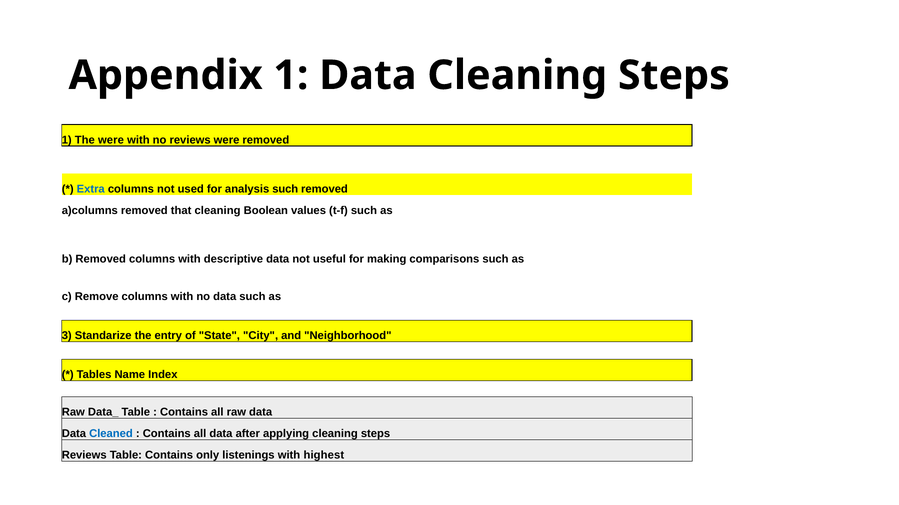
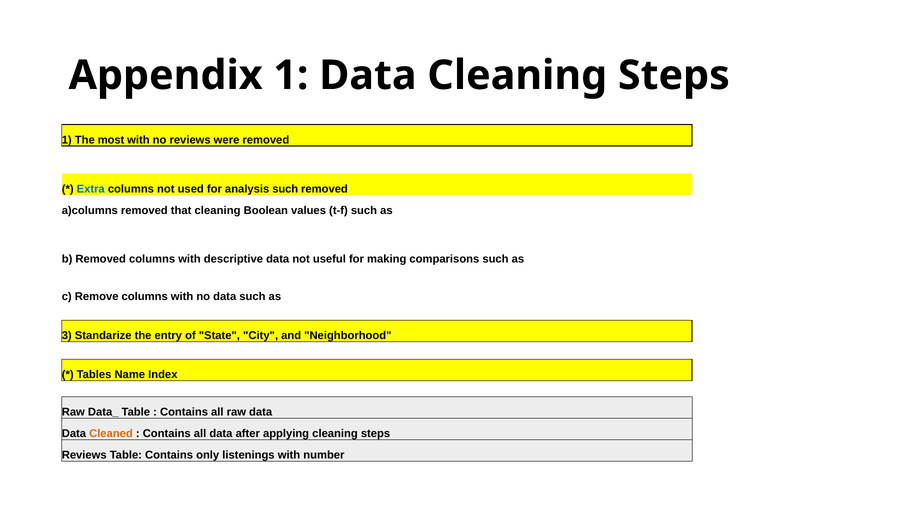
The were: were -> most (111, 140)
Cleaned colour: blue -> orange (111, 434)
highest: highest -> number (324, 456)
